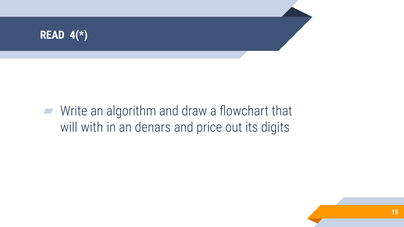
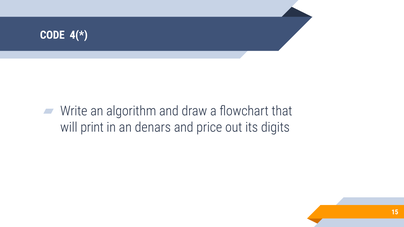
READ: READ -> CODE (52, 35)
with: with -> print (92, 127)
